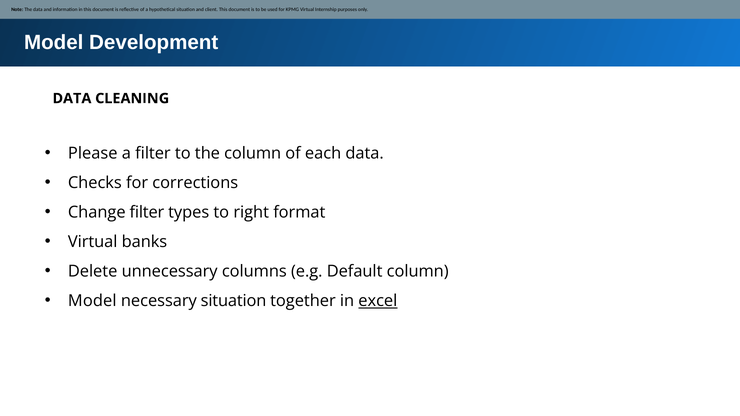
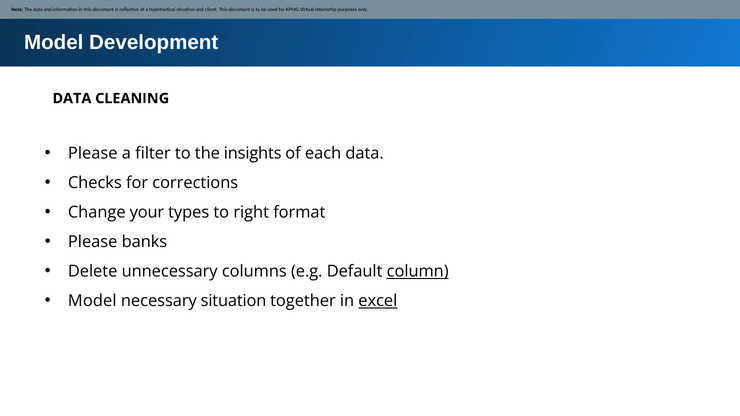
the column: column -> insights (253, 153)
Change filter: filter -> your (147, 212)
Virtual: Virtual -> Please (93, 242)
column underline: none -> present (418, 272)
